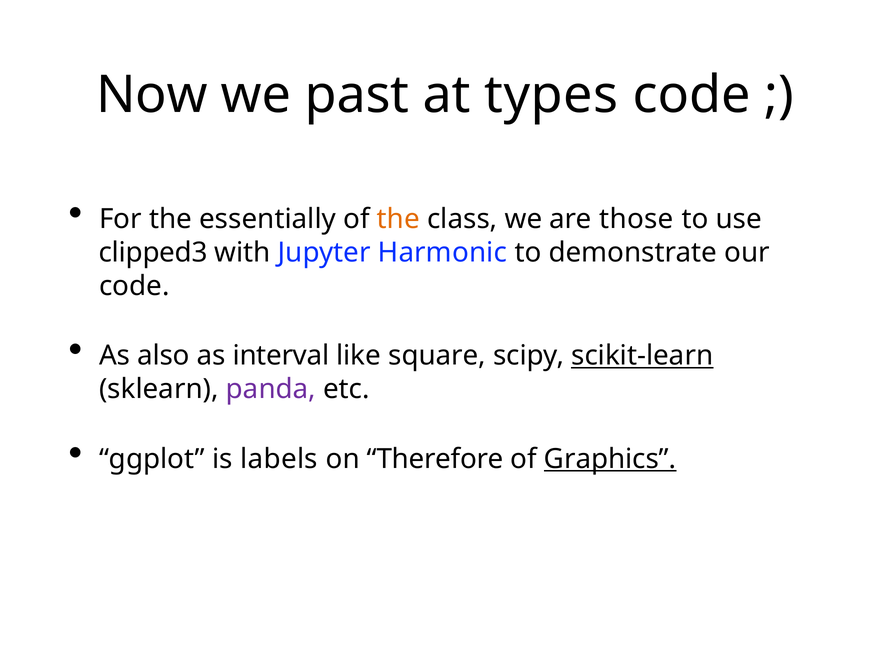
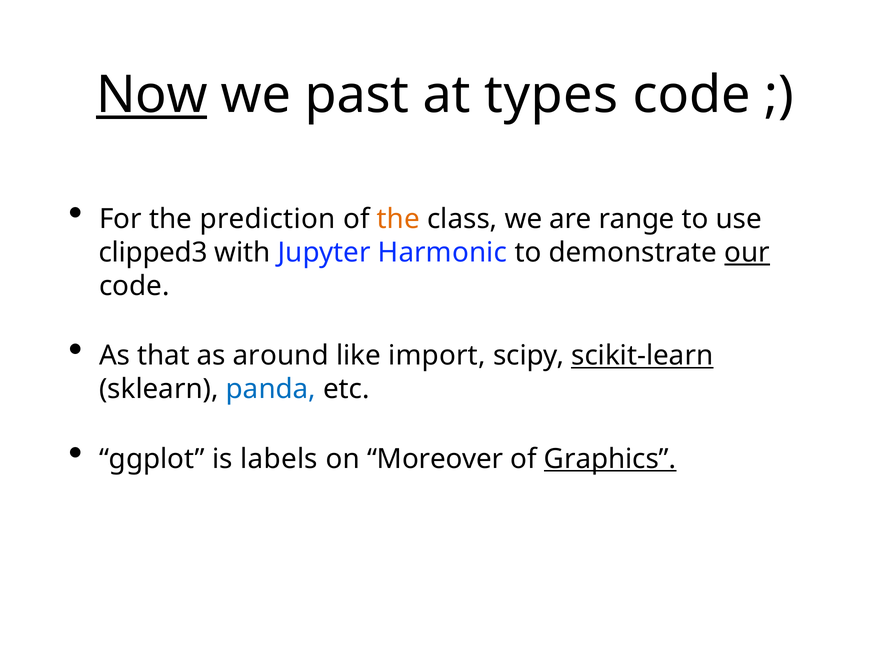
Now underline: none -> present (152, 95)
essentially: essentially -> prediction (267, 219)
those: those -> range (637, 219)
our underline: none -> present (747, 253)
also: also -> that (163, 356)
interval: interval -> around (281, 356)
square: square -> import (437, 356)
panda colour: purple -> blue (271, 389)
Therefore: Therefore -> Moreover (435, 459)
